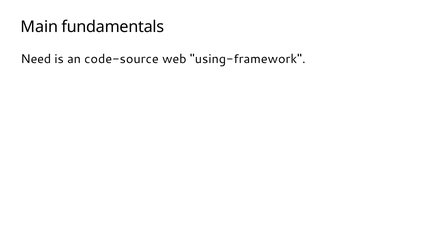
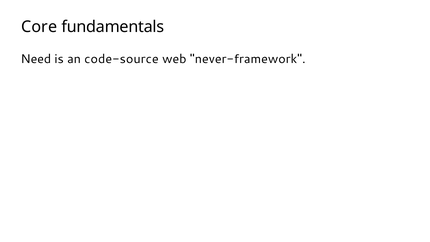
Main: Main -> Core (39, 27)
using-framework: using-framework -> never-framework (248, 59)
